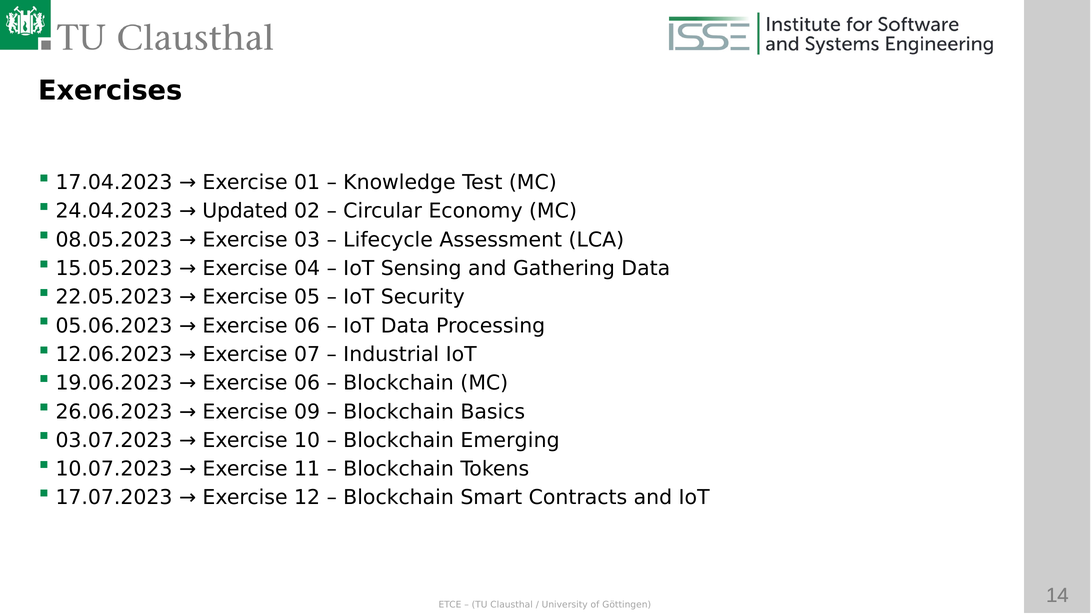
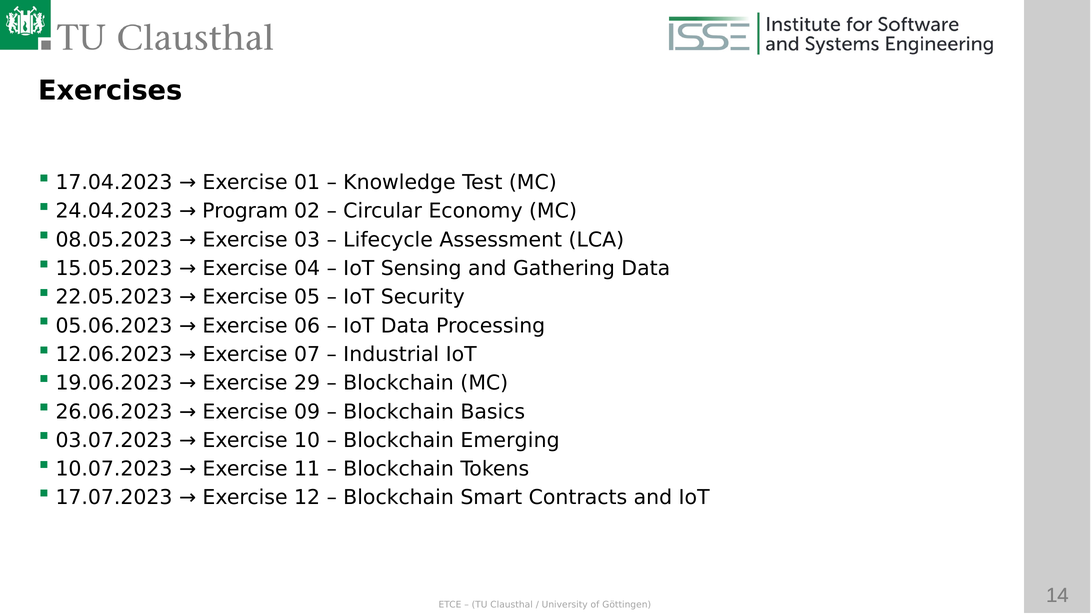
Updated: Updated -> Program (245, 211)
06: 06 -> 29 (307, 383)
